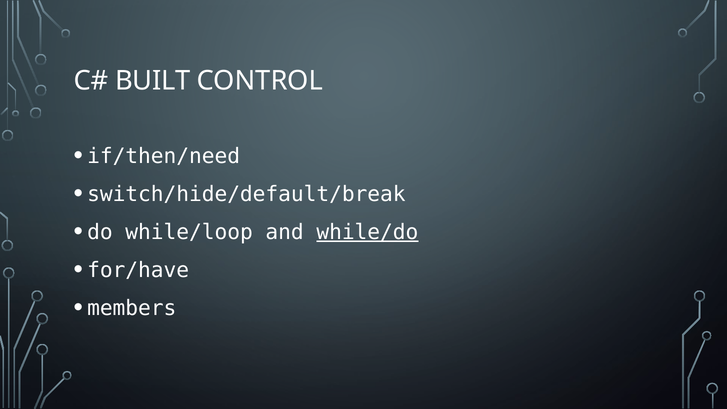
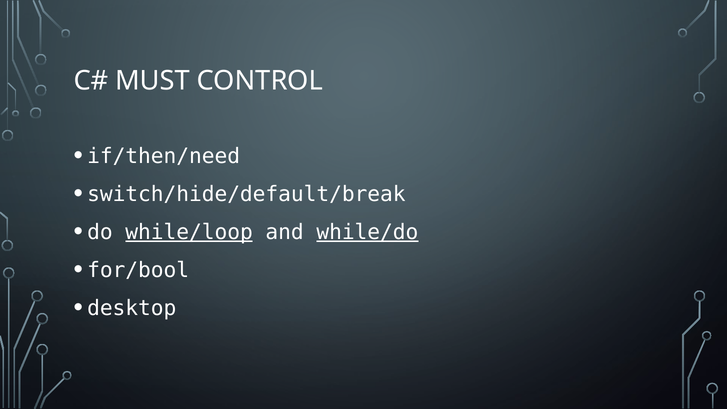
BUILT: BUILT -> MUST (153, 81)
while/loop underline: none -> present (189, 232)
for/have: for/have -> for/bool (138, 270)
members: members -> desktop (132, 308)
